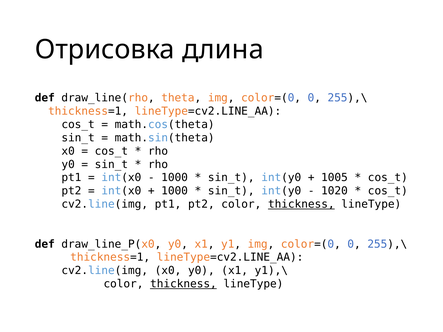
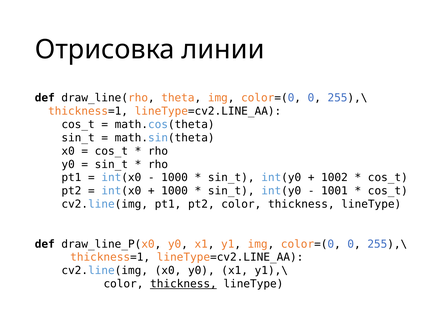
длина: длина -> линии (223, 50)
1005: 1005 -> 1002 (334, 178)
1020: 1020 -> 1001 (334, 191)
thickness underline: present -> none (301, 204)
